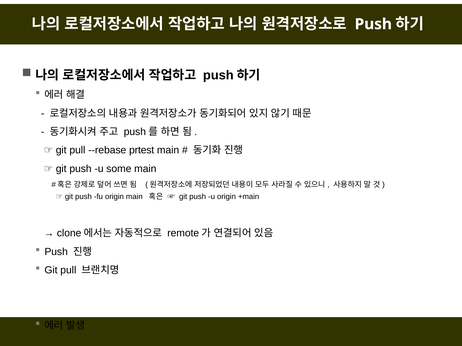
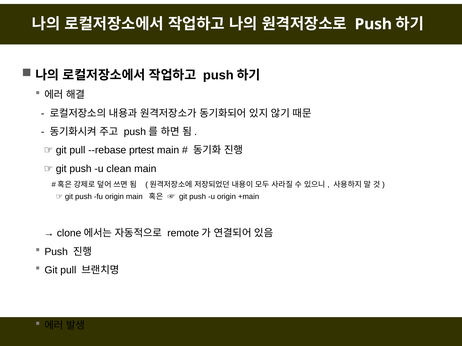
some: some -> clean (119, 169)
